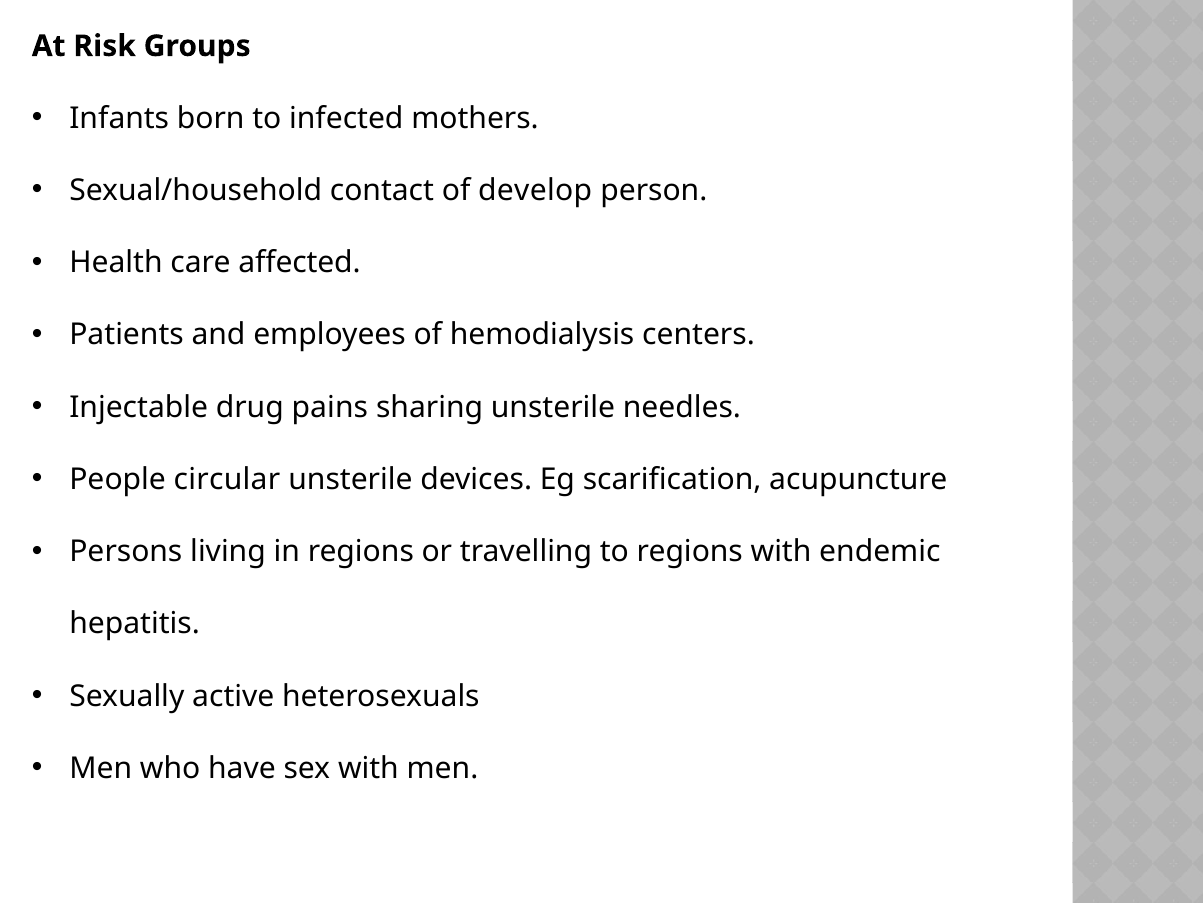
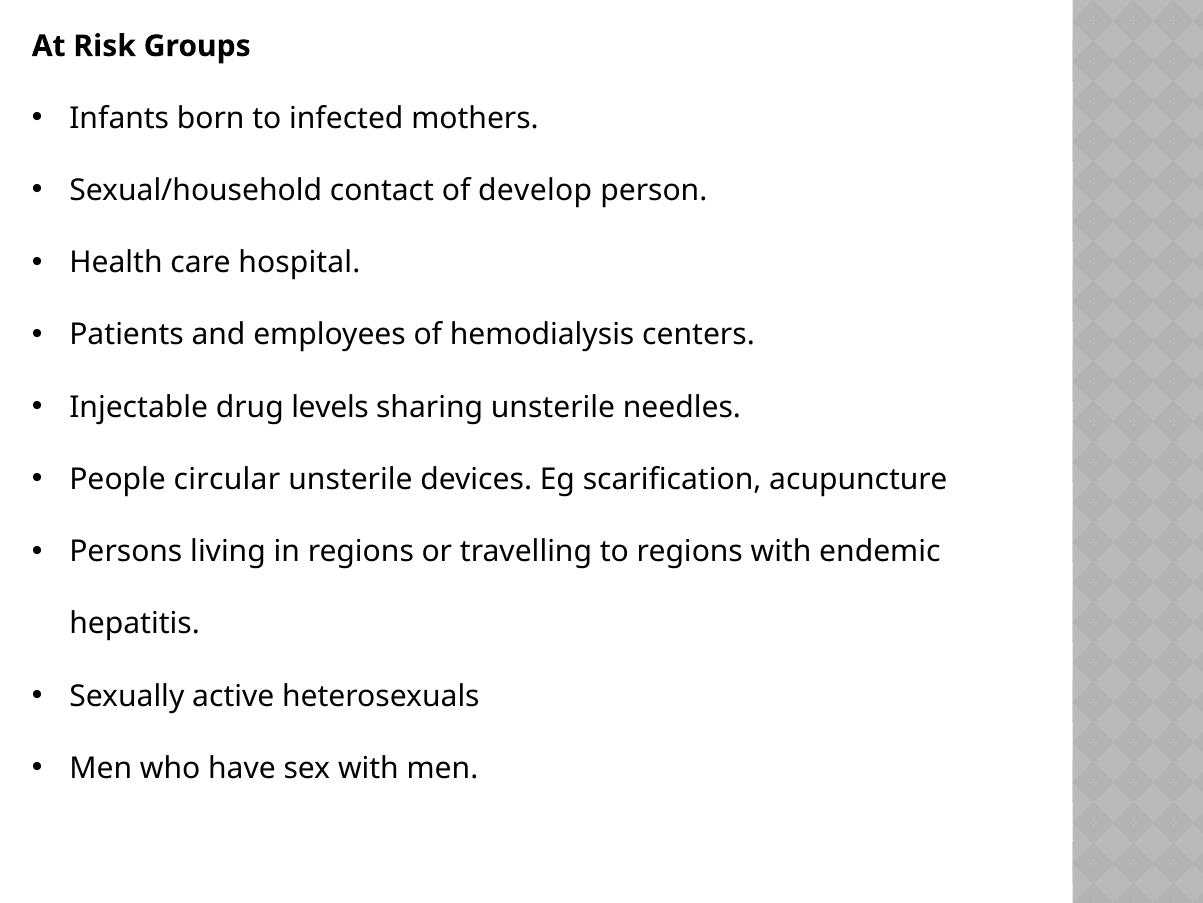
affected: affected -> hospital (299, 263)
pains: pains -> levels (330, 407)
